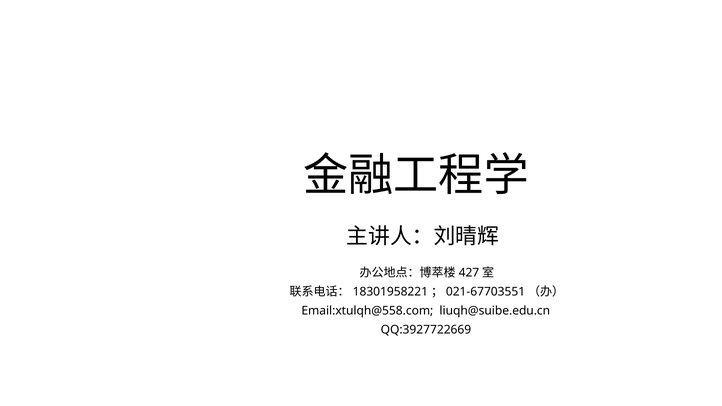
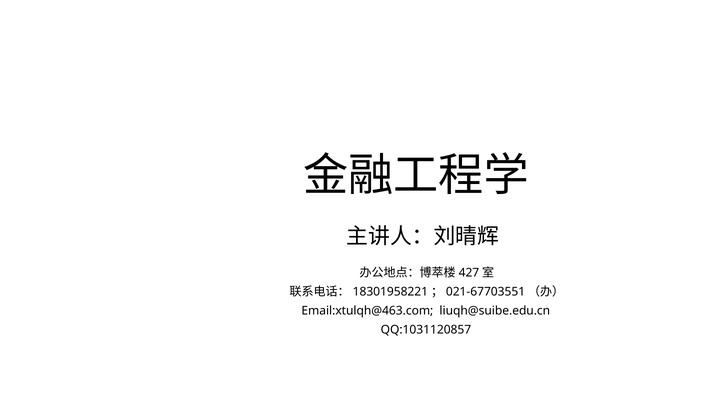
Email:xtulqh@558.com: Email:xtulqh@558.com -> Email:xtulqh@463.com (367, 311)
QQ:3927722669: QQ:3927722669 -> QQ:1031120857 (426, 330)
